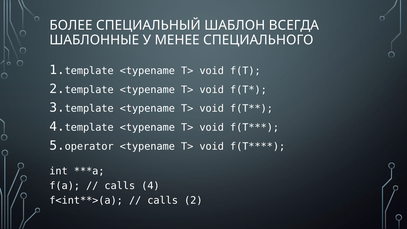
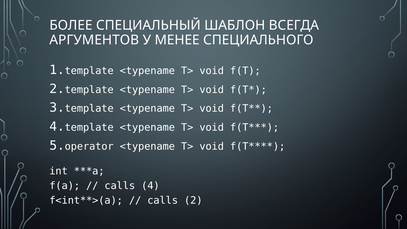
ШАБЛОННЫЕ: ШАБЛОННЫЕ -> АРГУМЕНТОВ (94, 40)
